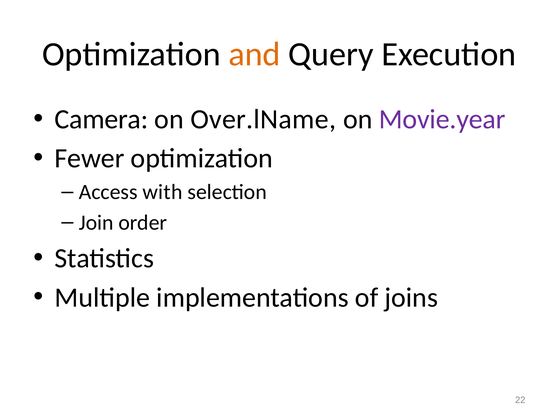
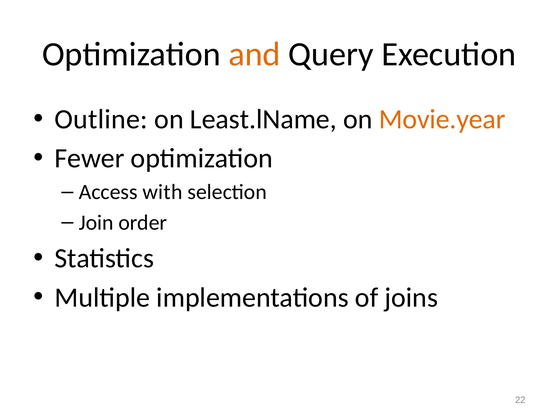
Camera: Camera -> Outline (101, 119)
Over.lName: Over.lName -> Least.lName (263, 119)
Movie.year colour: purple -> orange (442, 119)
